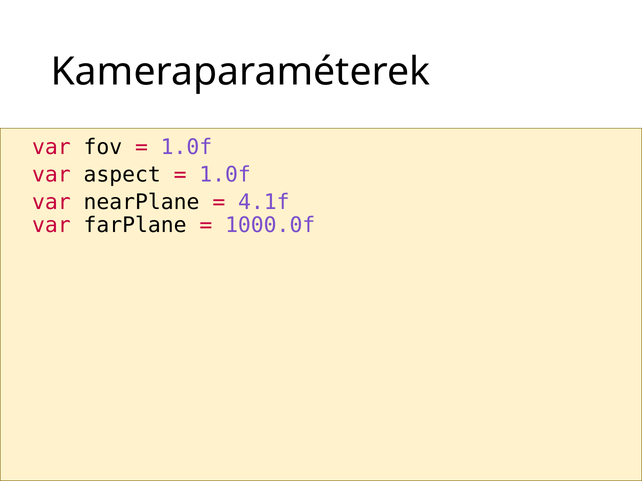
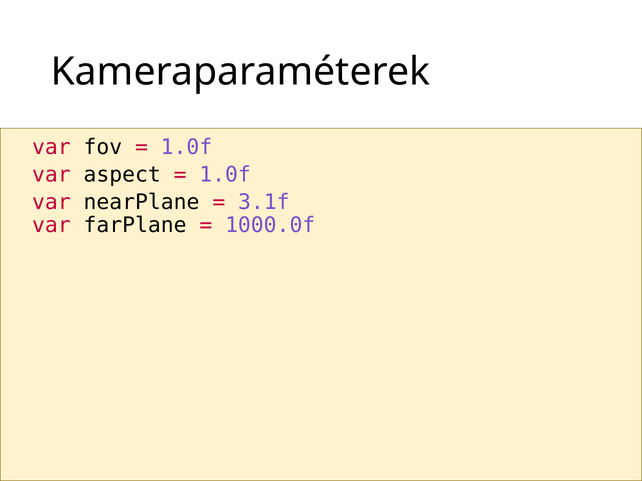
4.1f: 4.1f -> 3.1f (264, 202)
